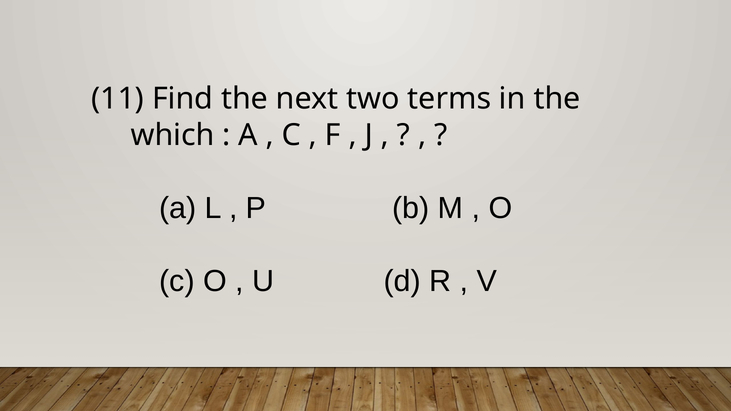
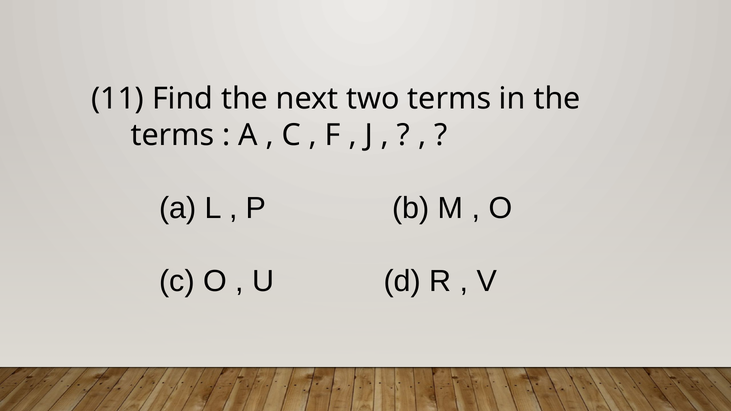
which: which -> terms (173, 135)
